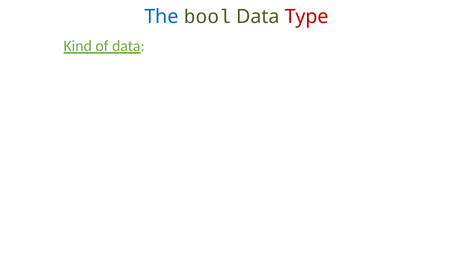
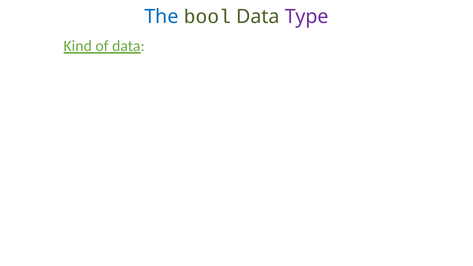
Type colour: red -> purple (307, 17)
